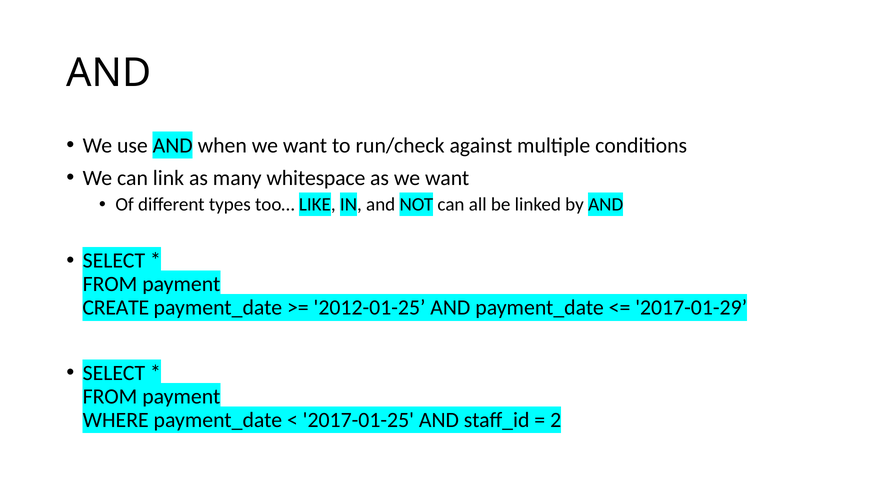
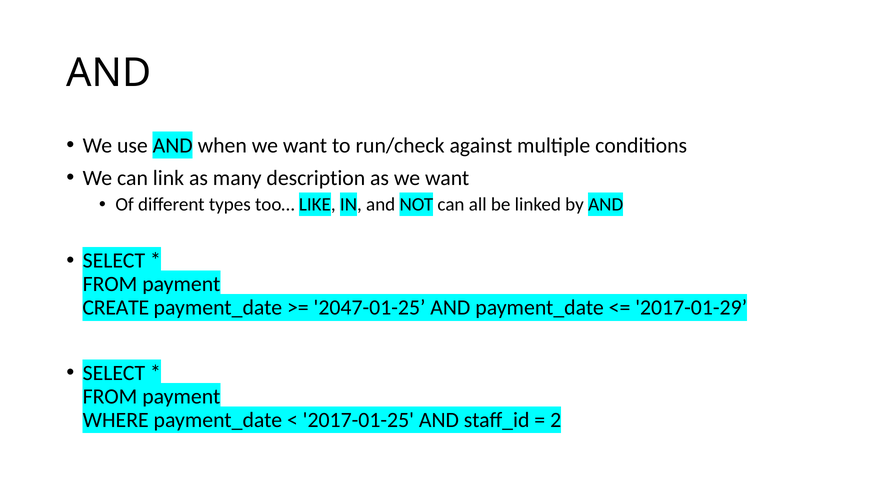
whitespace: whitespace -> description (316, 178)
2012-01-25: 2012-01-25 -> 2047-01-25 (370, 308)
